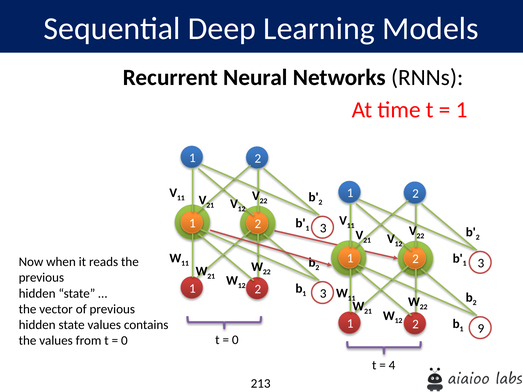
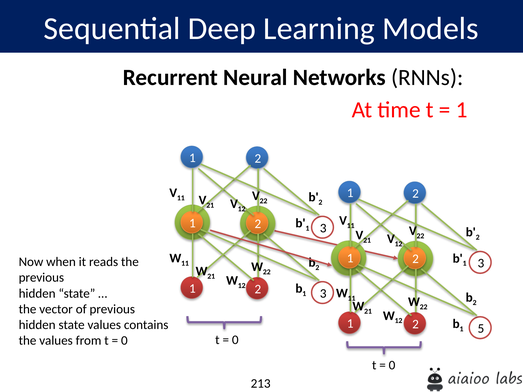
9: 9 -> 5 (481, 329)
4: 4 -> 0 (392, 365)
